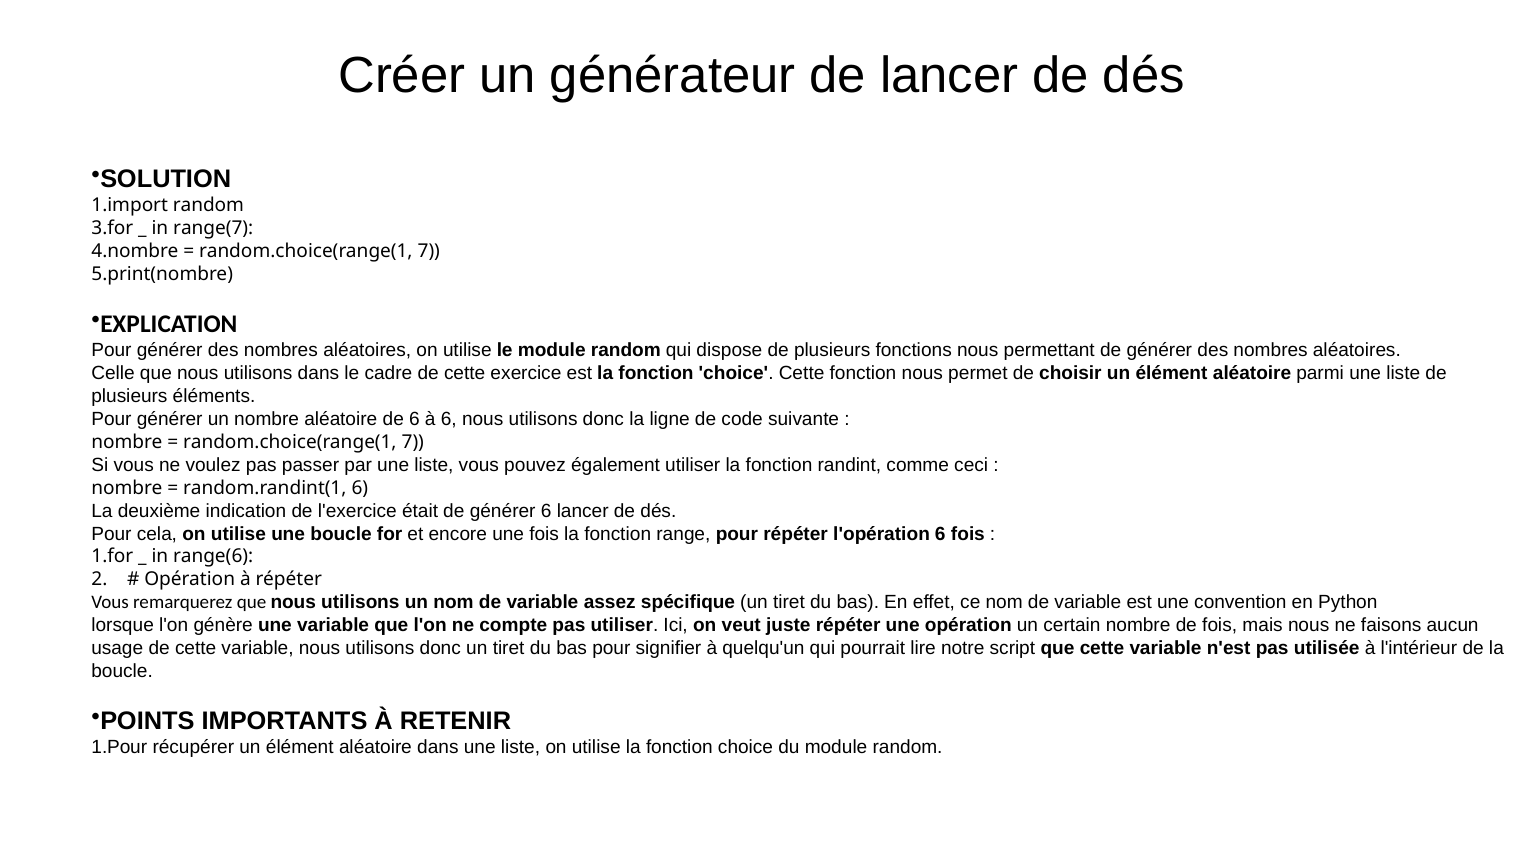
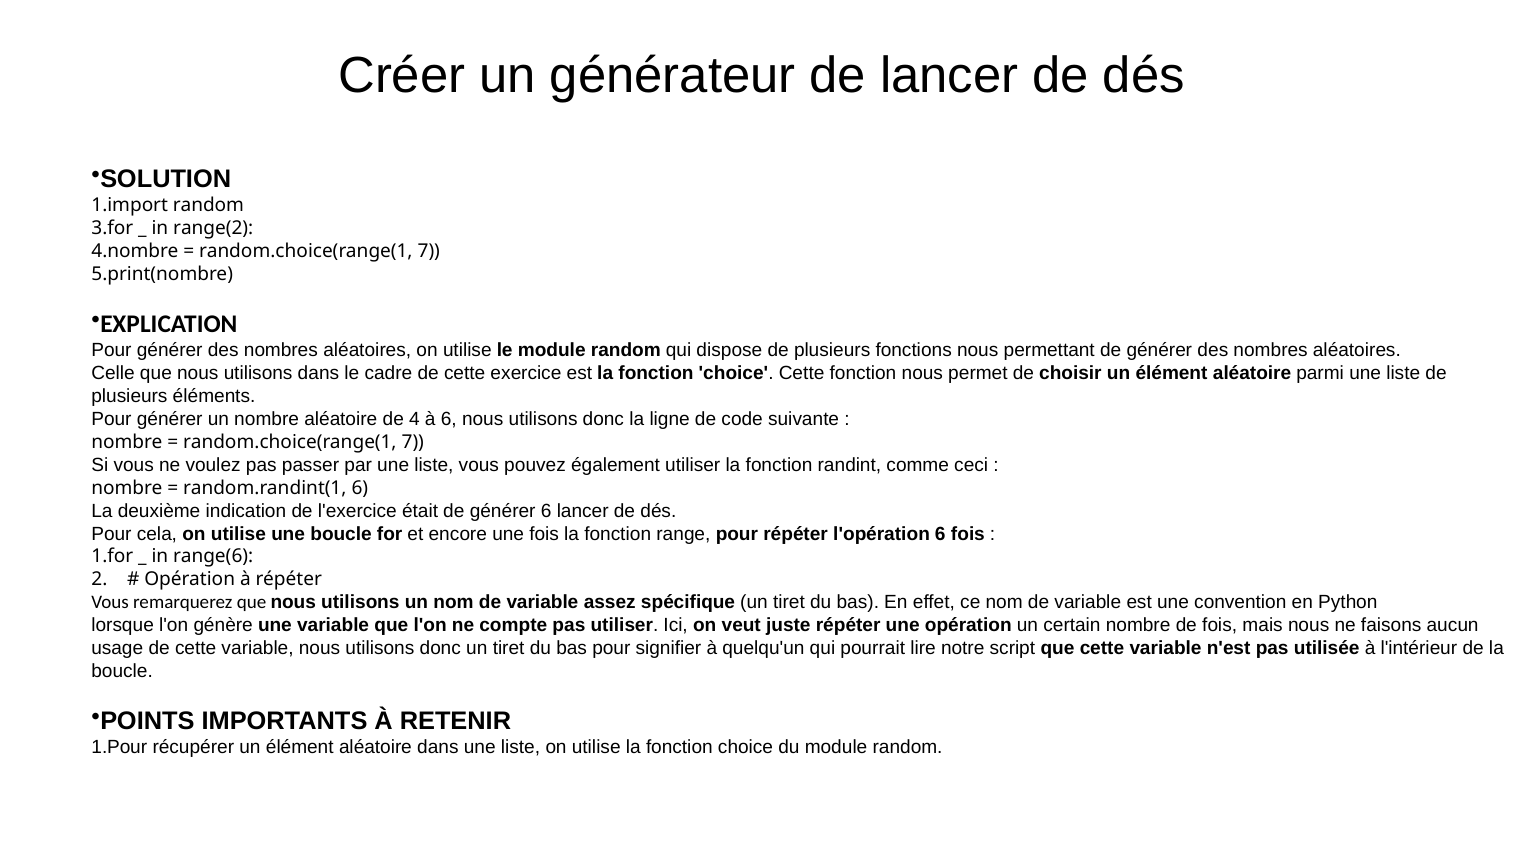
range(7: range(7 -> range(2 (213, 228)
de 6: 6 -> 4 (414, 419)
